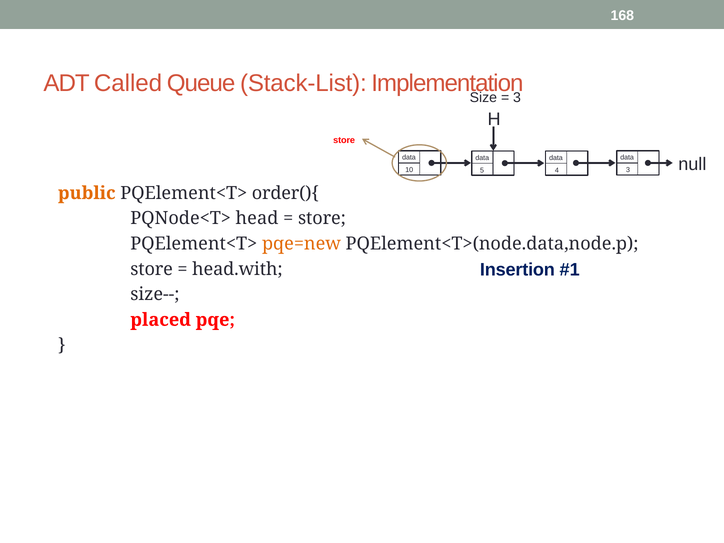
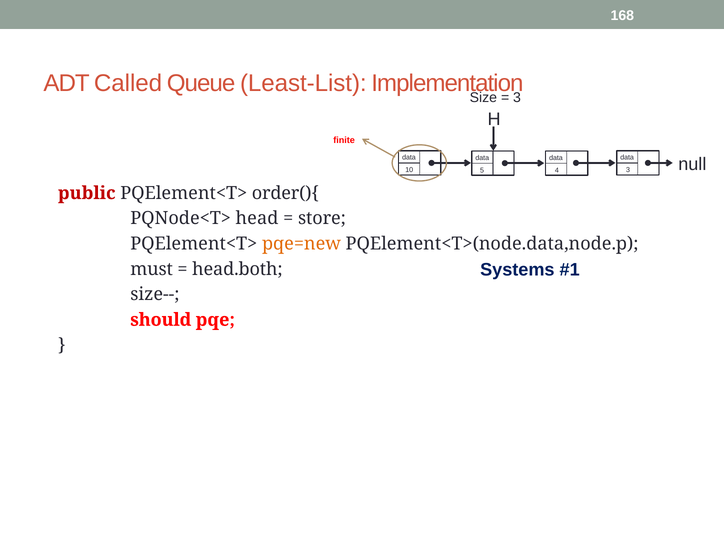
Stack-List: Stack-List -> Least-List (303, 83)
store: store -> finite (344, 140)
public colour: orange -> red (87, 193)
Insertion: Insertion -> Systems (517, 270)
store: store -> must (152, 269)
head.with: head.with -> head.both (237, 269)
placed: placed -> should (161, 320)
